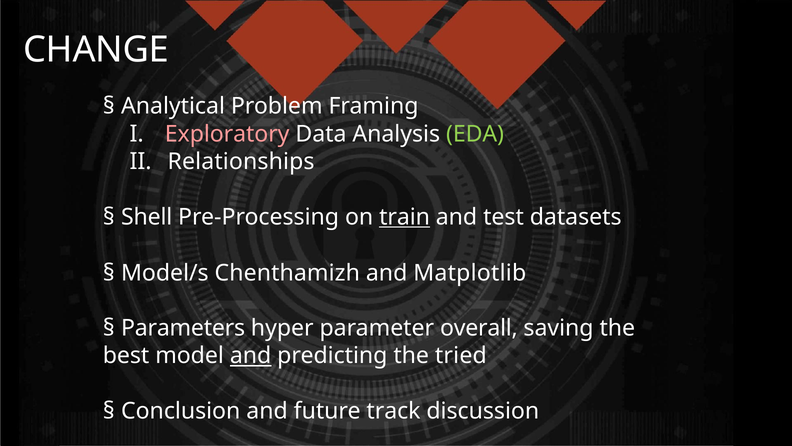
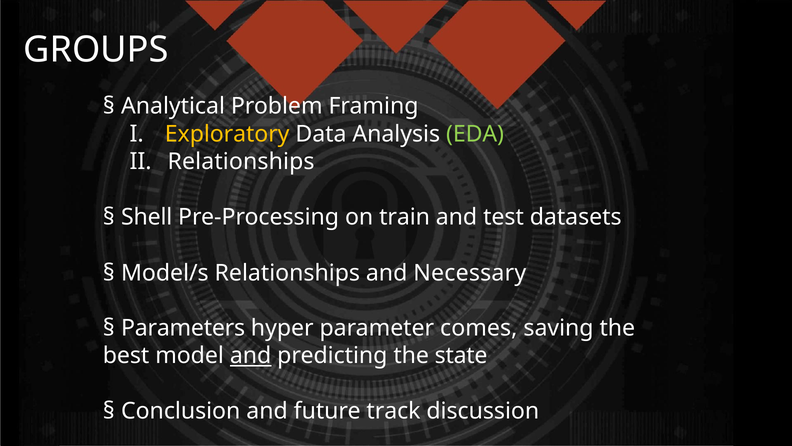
CHANGE: CHANGE -> GROUPS (96, 50)
Exploratory colour: pink -> yellow (227, 134)
train underline: present -> none (405, 217)
Model/s Chenthamizh: Chenthamizh -> Relationships (287, 273)
Matplotlib: Matplotlib -> Necessary (470, 273)
overall: overall -> comes (479, 328)
tried: tried -> state (461, 355)
